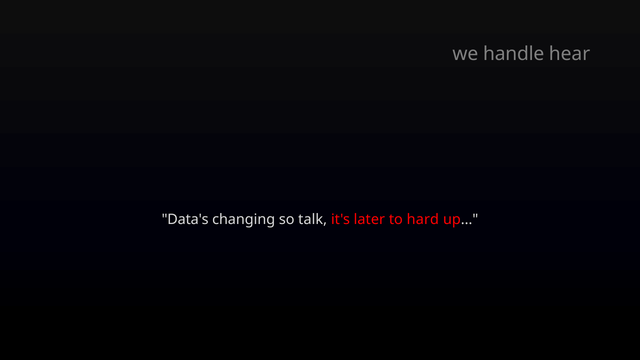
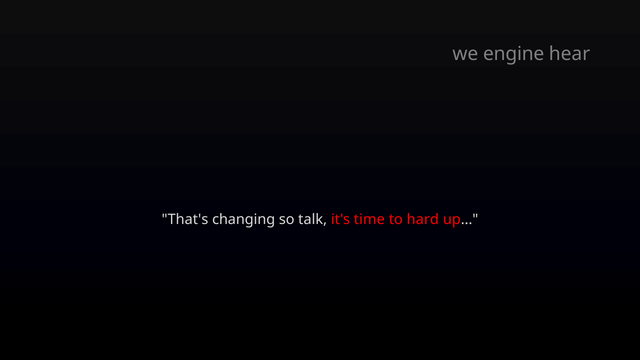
handle: handle -> engine (514, 54)
Data's: Data's -> That's (185, 220)
later: later -> time (369, 220)
